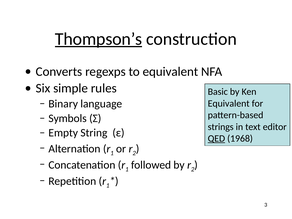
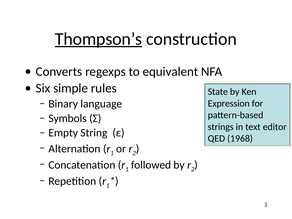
Basic: Basic -> State (218, 92)
Equivalent: Equivalent -> Expression (229, 103)
QED underline: present -> none (216, 138)
